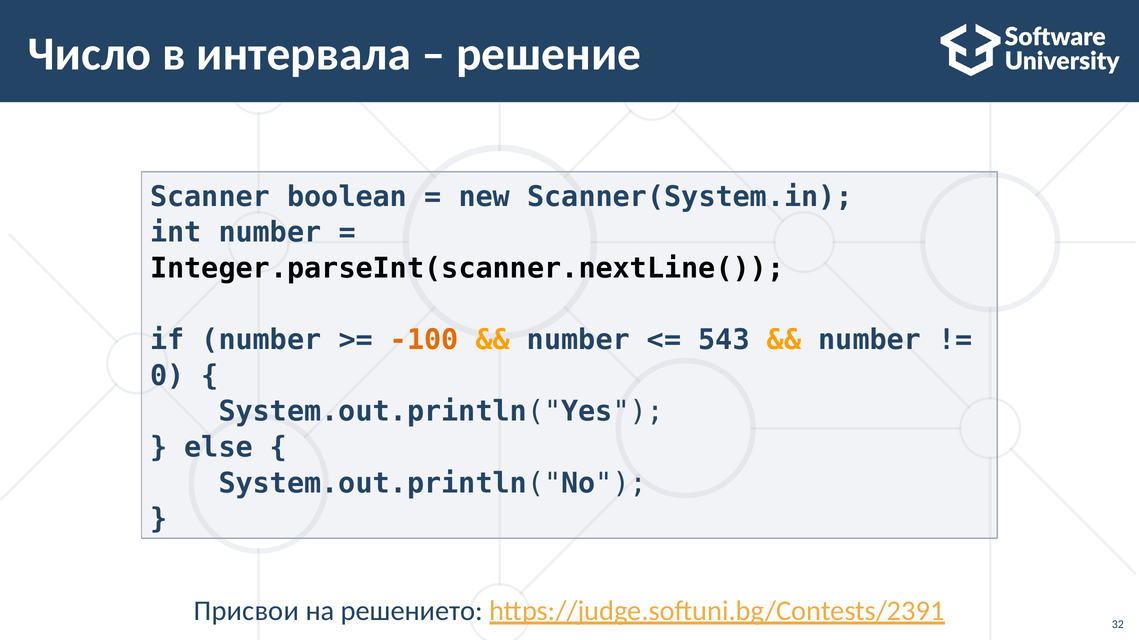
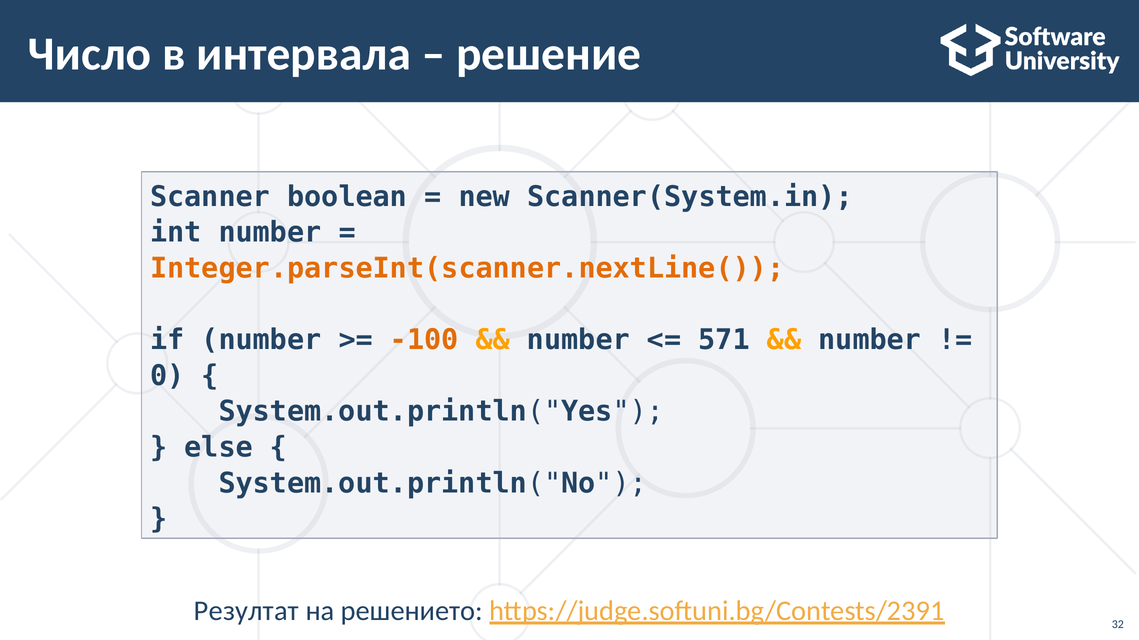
Integer.parseInt(scanner.nextLine( colour: black -> orange (467, 269)
543: 543 -> 571 (724, 340)
Присвои: Присвои -> Резултат (246, 611)
